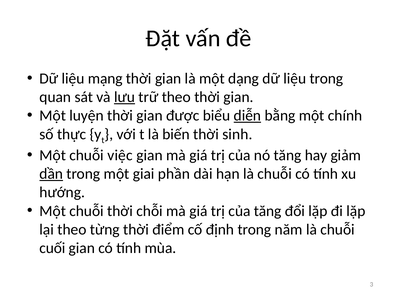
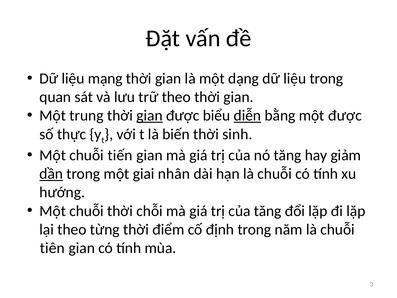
lưu underline: present -> none (125, 97)
luyện: luyện -> trung (87, 116)
gian underline: none -> present (150, 116)
một chính: chính -> được (345, 116)
việc: việc -> tiến (120, 155)
phần: phần -> nhân (174, 174)
cuối: cuối -> tiên (52, 248)
